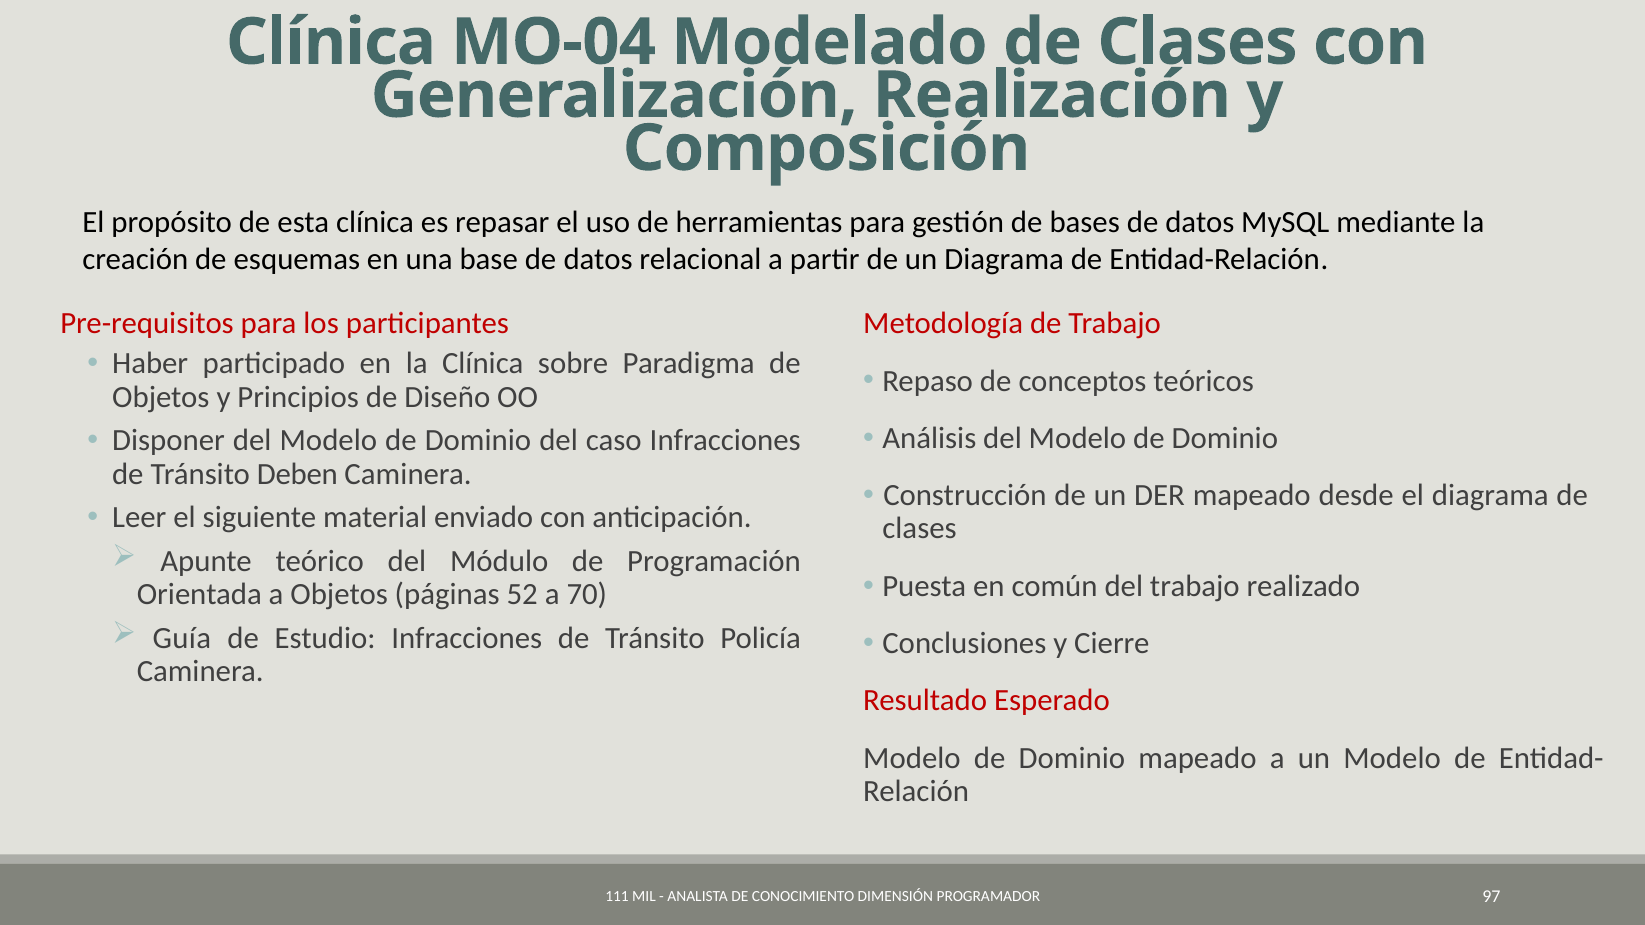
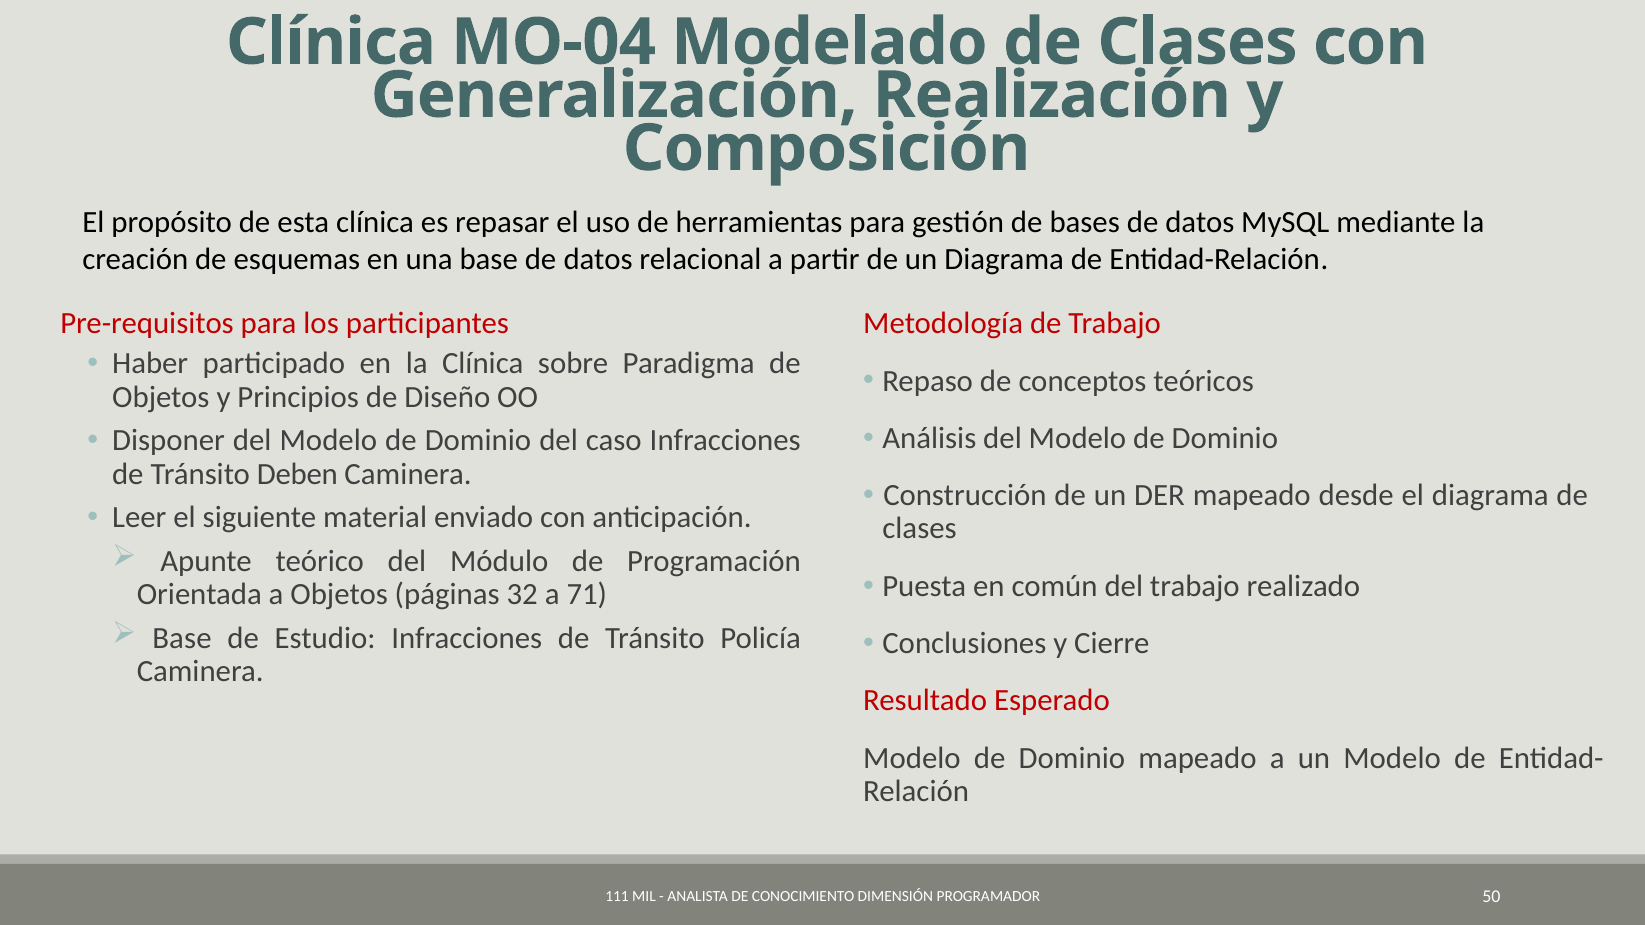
52: 52 -> 32 (522, 595)
70: 70 -> 71 (587, 595)
Guía: Guía -> Base (182, 638)
97: 97 -> 50 (1491, 897)
